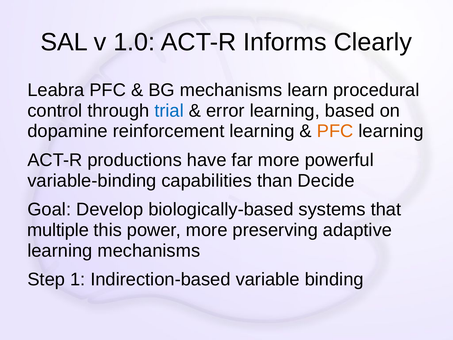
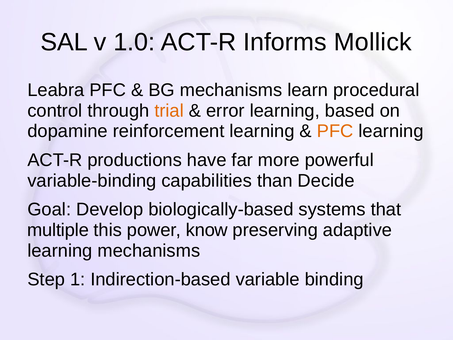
Clearly: Clearly -> Mollick (373, 42)
trial colour: blue -> orange (169, 111)
power more: more -> know (207, 230)
